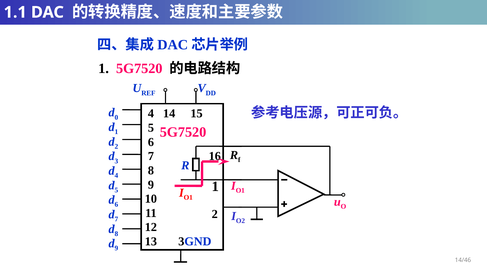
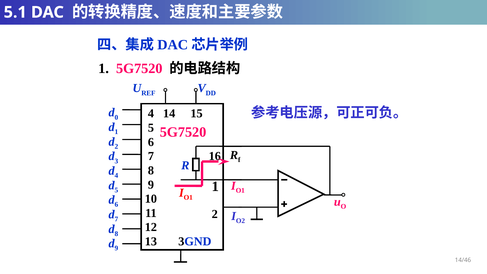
1.1: 1.1 -> 5.1 (15, 12)
